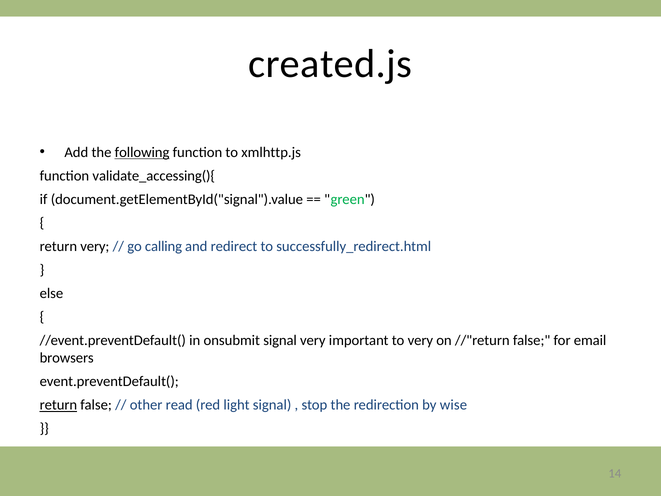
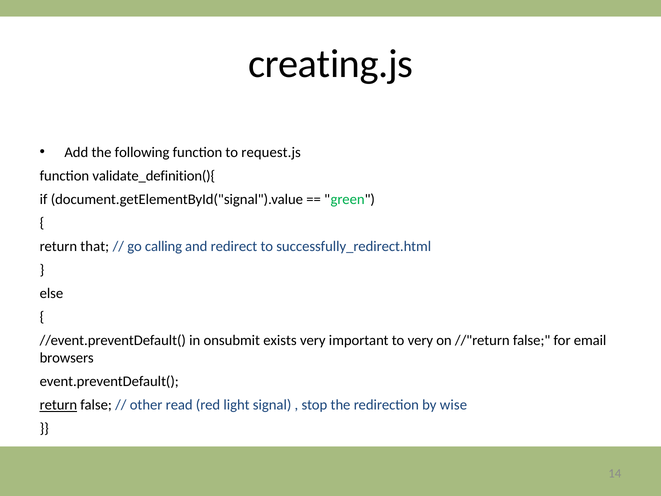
created.js: created.js -> creating.js (331, 64)
following underline: present -> none (142, 152)
xmlhttp.js: xmlhttp.js -> request.js (271, 152)
validate_accessing(){: validate_accessing(){ -> validate_definition(){ (154, 176)
return very: very -> that (95, 246)
onsubmit signal: signal -> exists (280, 340)
